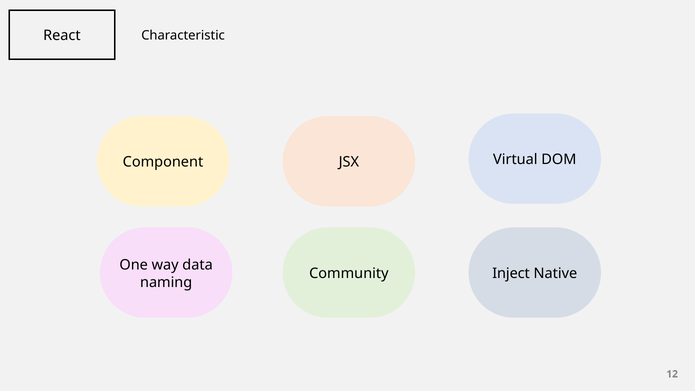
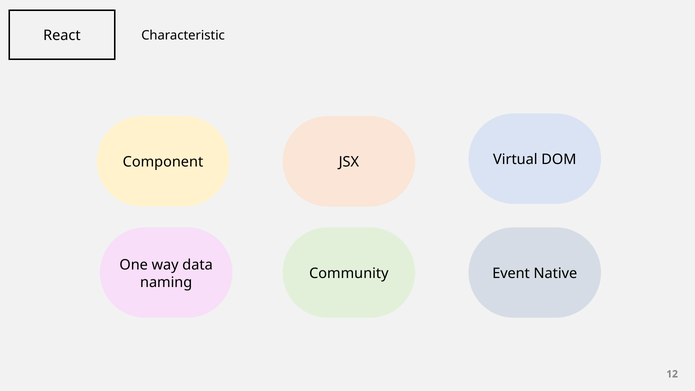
Inject: Inject -> Event (511, 273)
